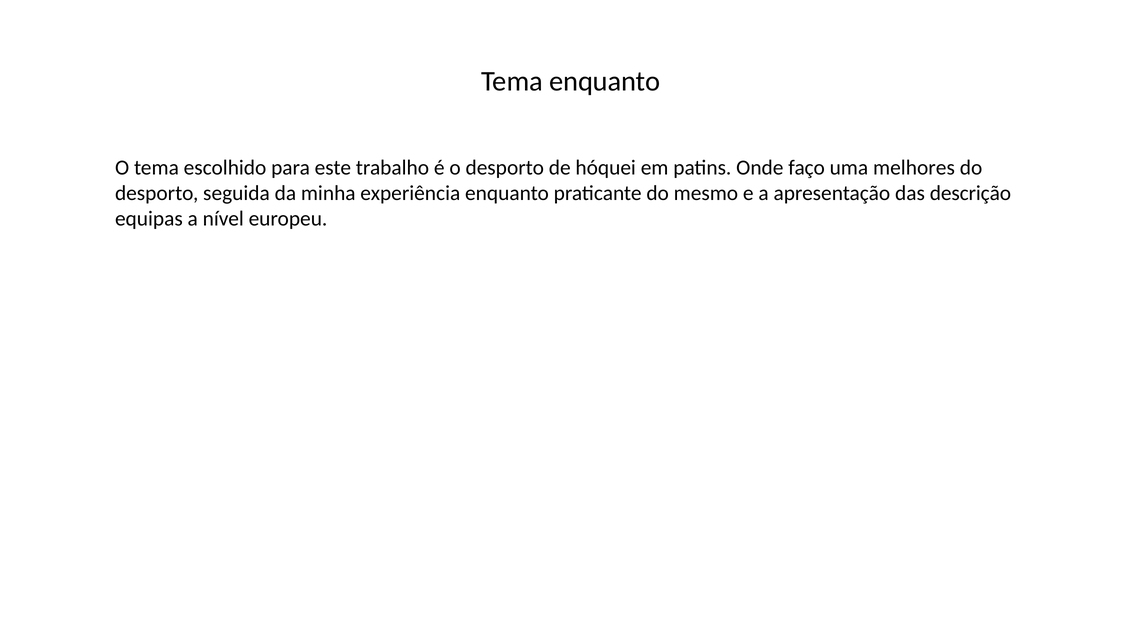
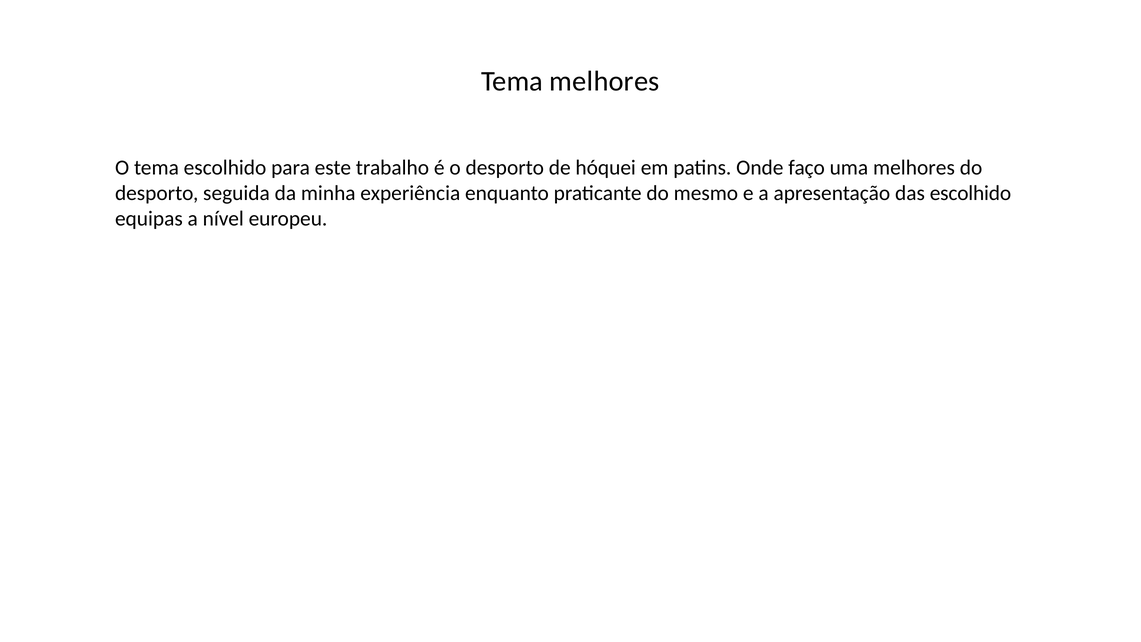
Tema enquanto: enquanto -> melhores (605, 81)
das descrição: descrição -> escolhido (970, 193)
